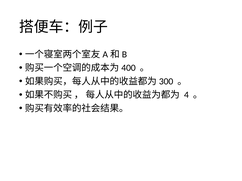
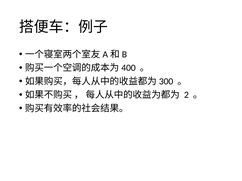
4: 4 -> 2 (186, 95)
